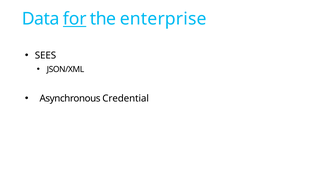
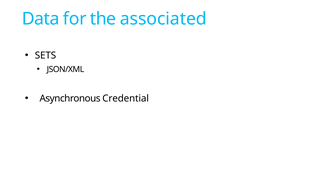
for underline: present -> none (75, 19)
enterprise: enterprise -> associated (163, 19)
SEES: SEES -> SETS (45, 56)
